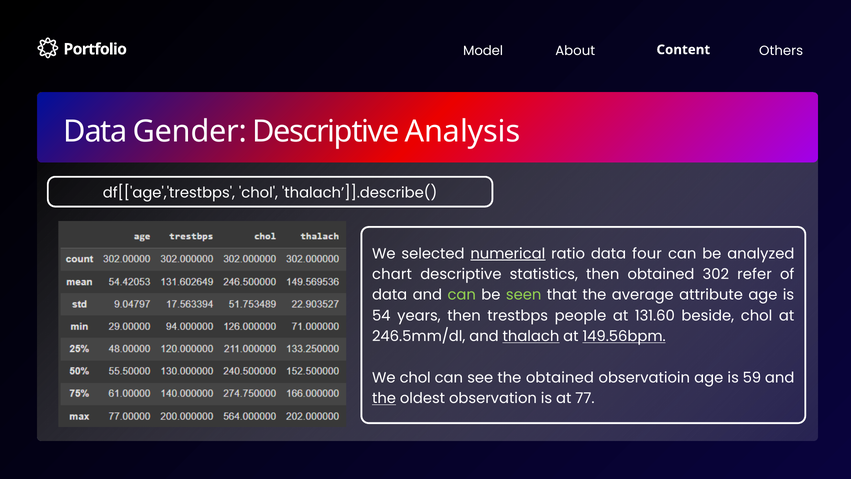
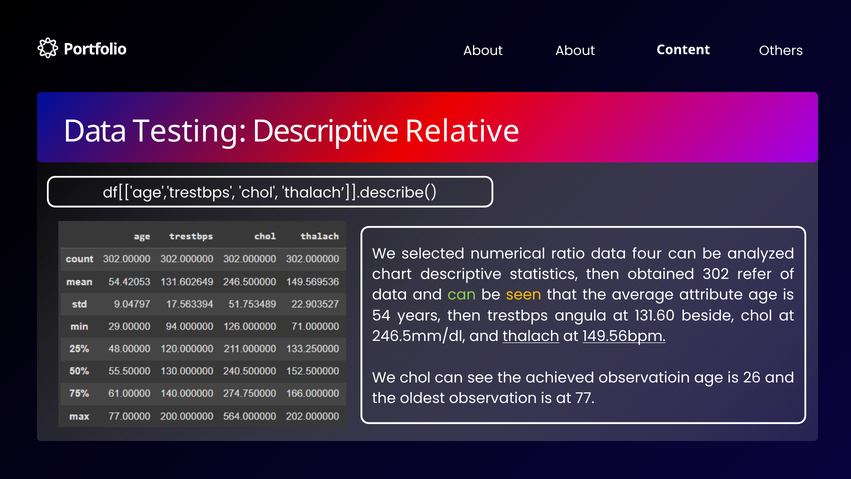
Model: Model -> About (483, 51)
Gender: Gender -> Testing (190, 132)
Analysis: Analysis -> Relative (462, 132)
numerical underline: present -> none (508, 253)
seen colour: light green -> yellow (524, 295)
people: people -> angula (581, 315)
the obtained: obtained -> achieved (560, 378)
59: 59 -> 26 (752, 378)
the underline: present -> none (384, 398)
